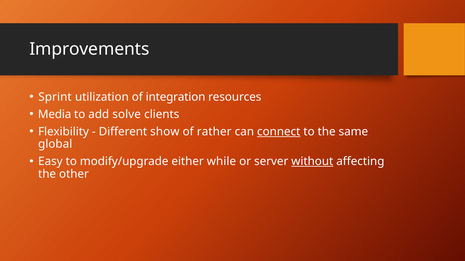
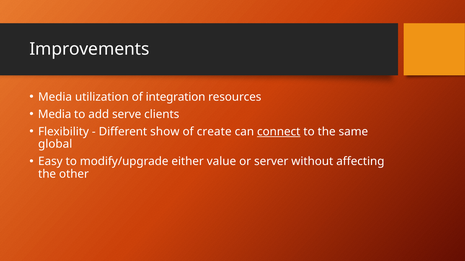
Sprint: Sprint -> Media (55, 97)
solve: solve -> serve (127, 114)
rather: rather -> create (214, 132)
while: while -> value (221, 162)
without underline: present -> none (312, 162)
